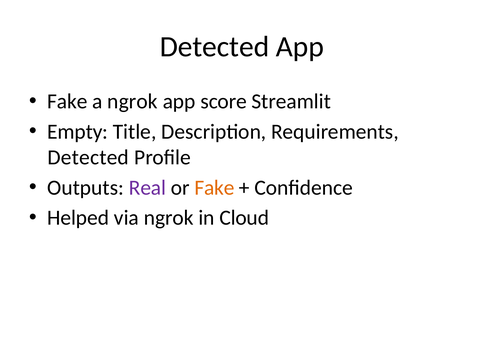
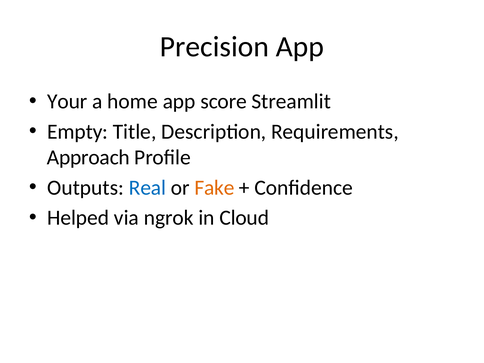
Detected: Detected -> Precision (214, 47)
Fake: Fake -> Your (67, 102)
a ngrok: ngrok -> home (133, 102)
Detected: Detected -> Approach (88, 157)
Real colour: purple -> blue (147, 188)
